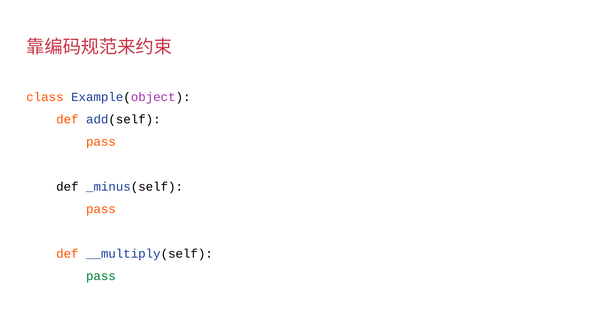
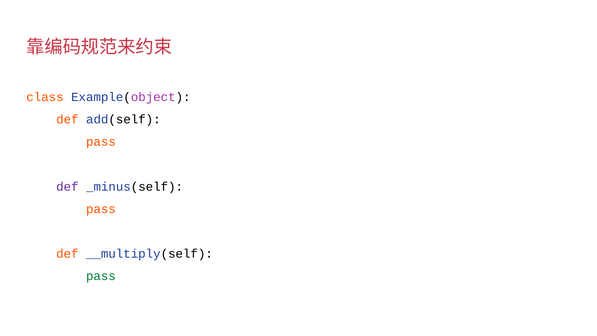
def colour: black -> purple (67, 186)
